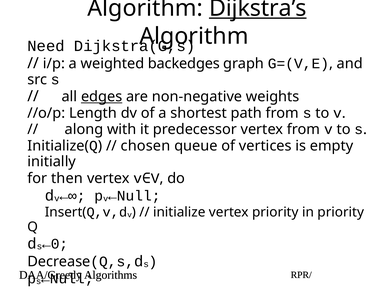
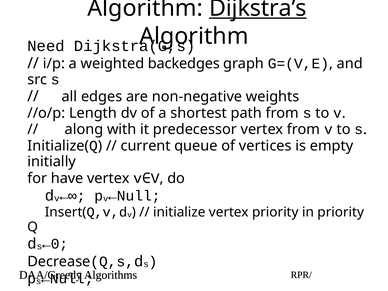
edges underline: present -> none (102, 97)
chosen: chosen -> current (146, 146)
then: then -> have (67, 178)
